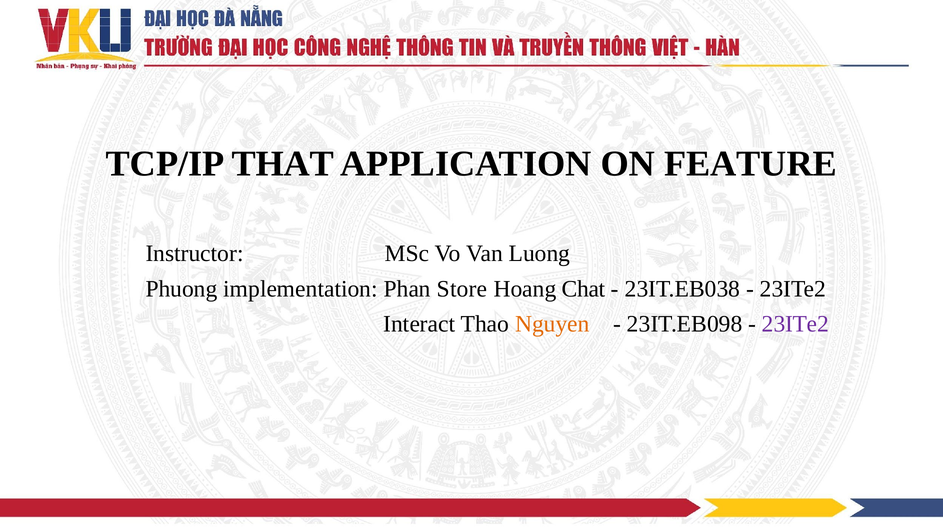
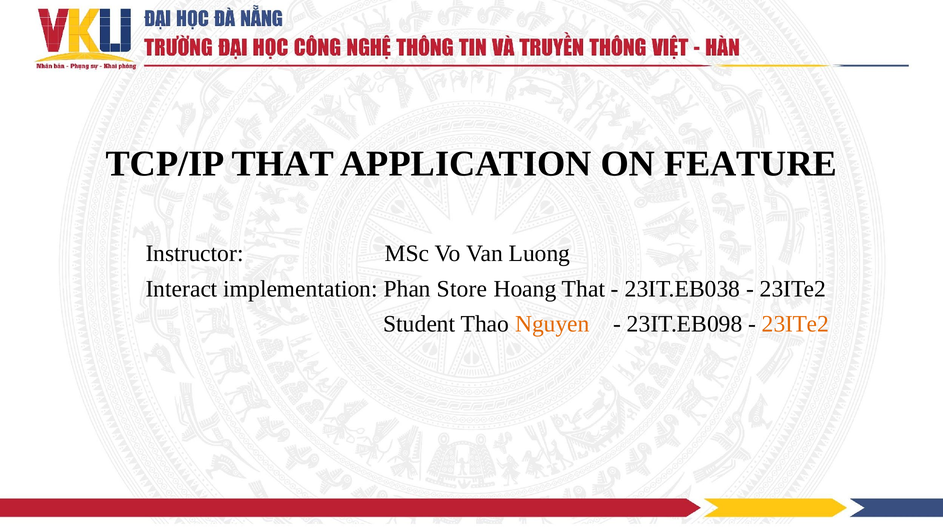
Phuong: Phuong -> Interact (182, 289)
Hoang Chat: Chat -> That (583, 289)
Interact: Interact -> Student (419, 324)
23ITe2 colour: purple -> orange (795, 324)
